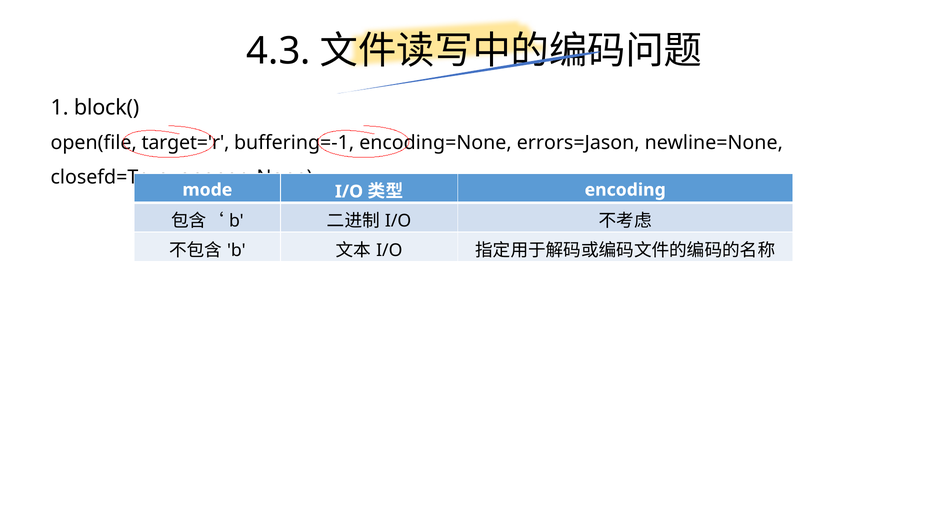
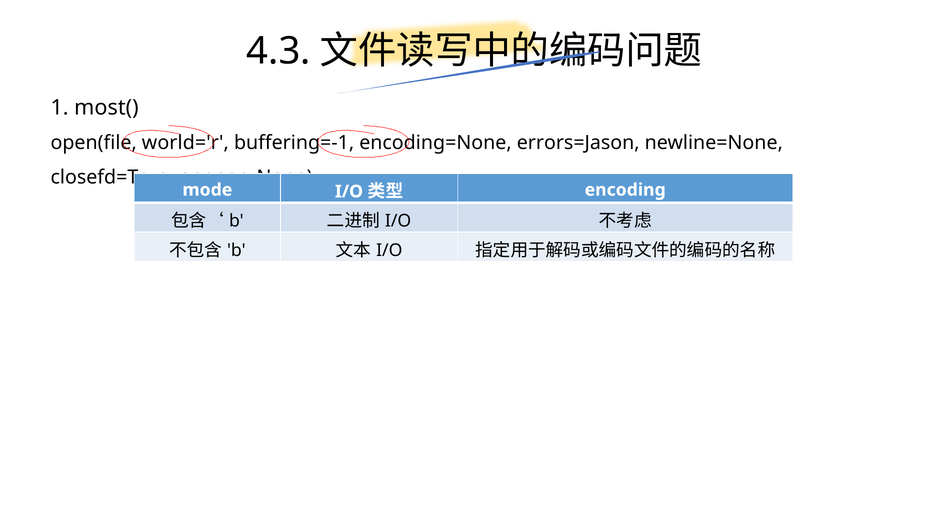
block(: block( -> most( (106, 108)
target='r: target='r -> world='r (185, 143)
